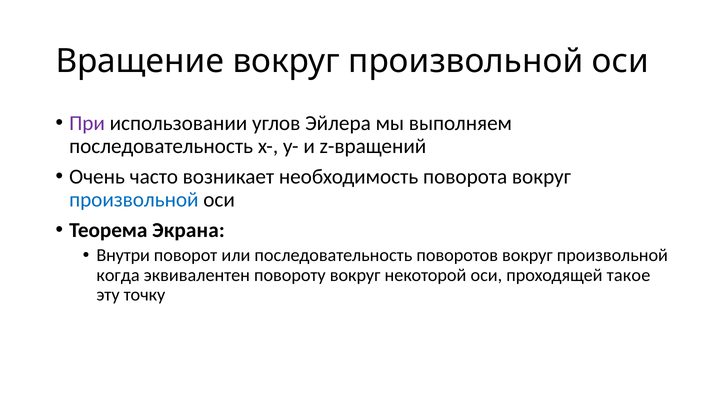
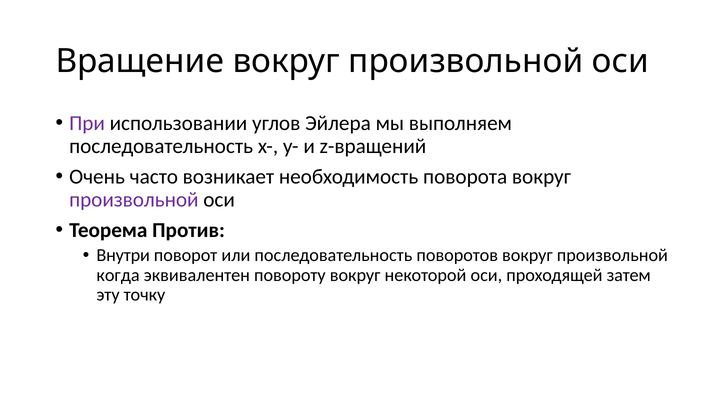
произвольной colour: blue -> purple (134, 199)
Экрана: Экрана -> Против (189, 230)
такое: такое -> затем (629, 275)
